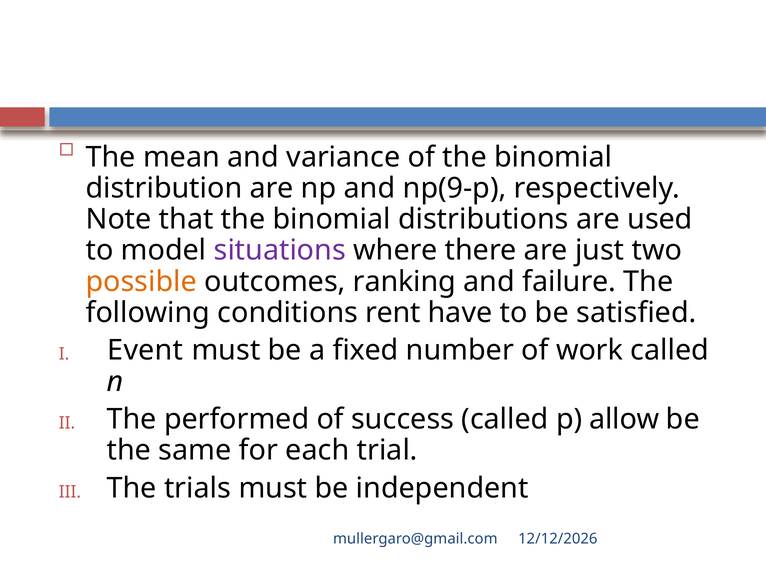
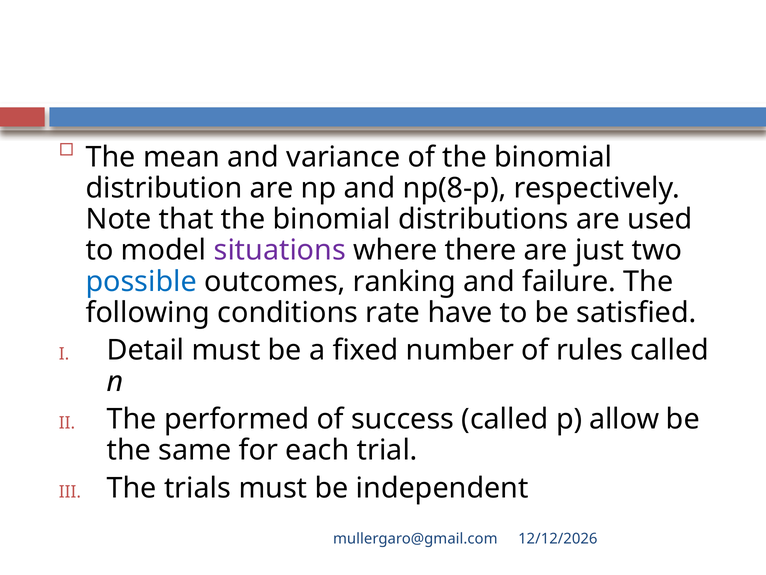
np(9-p: np(9-p -> np(8-p (455, 188)
possible colour: orange -> blue (141, 281)
rent: rent -> rate (393, 312)
Event: Event -> Detail (146, 350)
work: work -> rules (590, 350)
